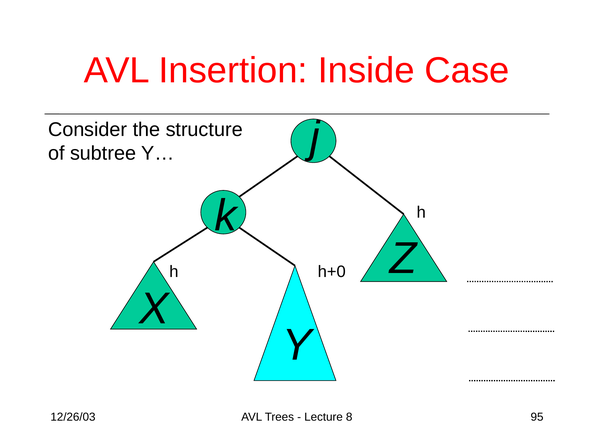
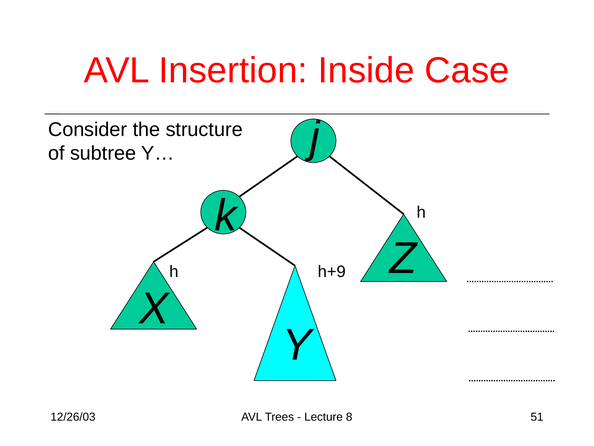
h+0: h+0 -> h+9 (332, 271)
95: 95 -> 51 (537, 417)
